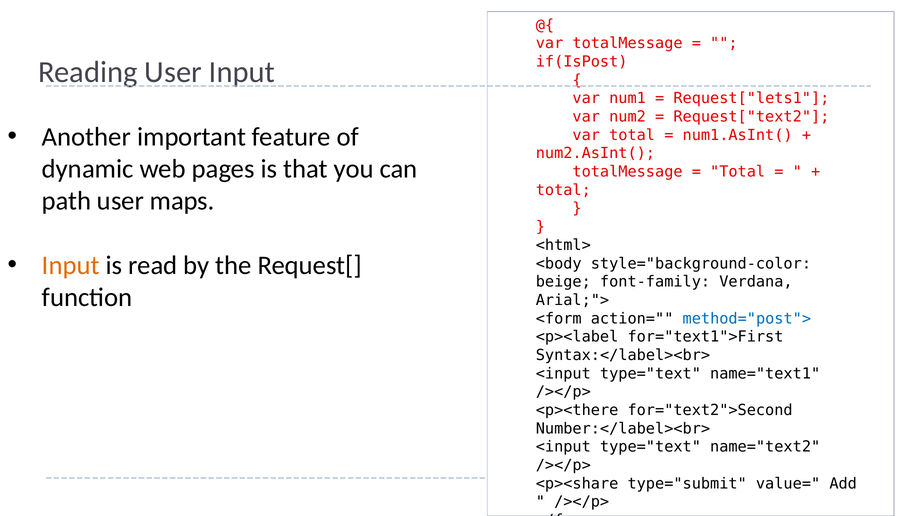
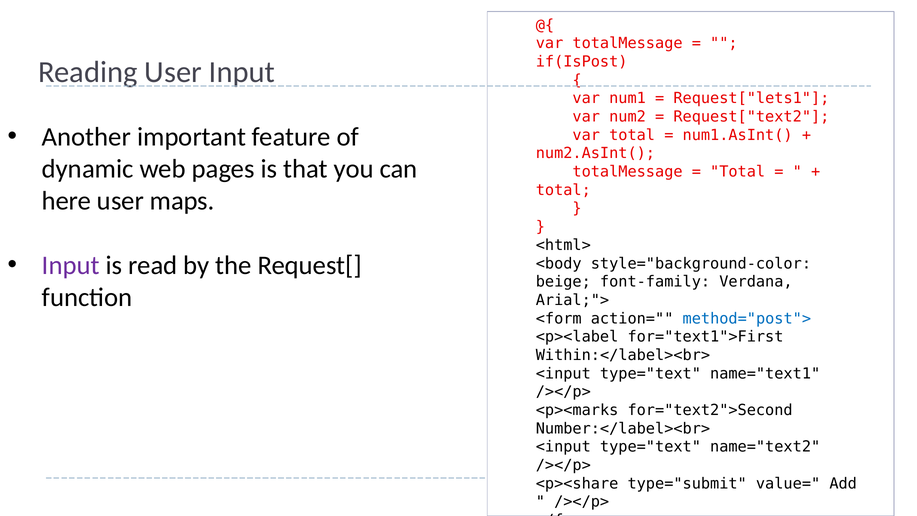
path: path -> here (67, 201)
Input colour: orange -> purple (71, 265)
Syntax:</label><br>: Syntax:</label><br> -> Within:</label><br> (623, 355)
<p><there: <p><there -> <p><marks (577, 410)
